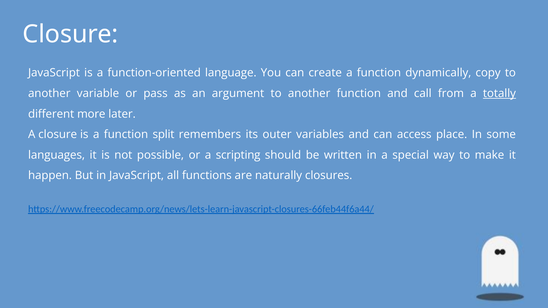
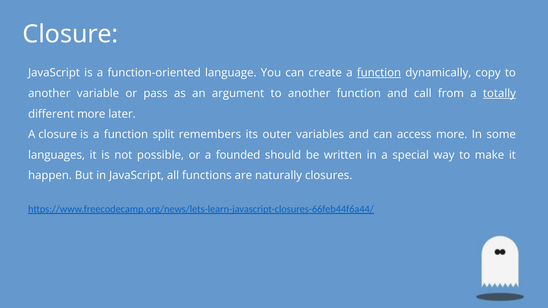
function underline: none -> present (379, 73)
access place: place -> more (452, 135)
scripting: scripting -> founded (238, 155)
